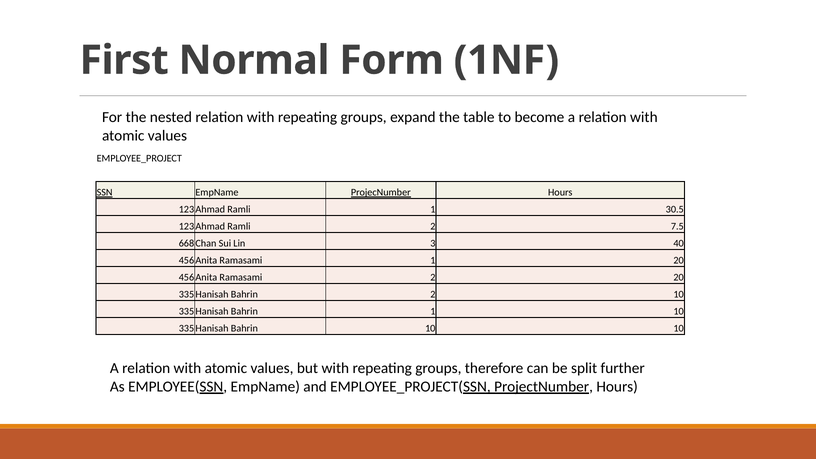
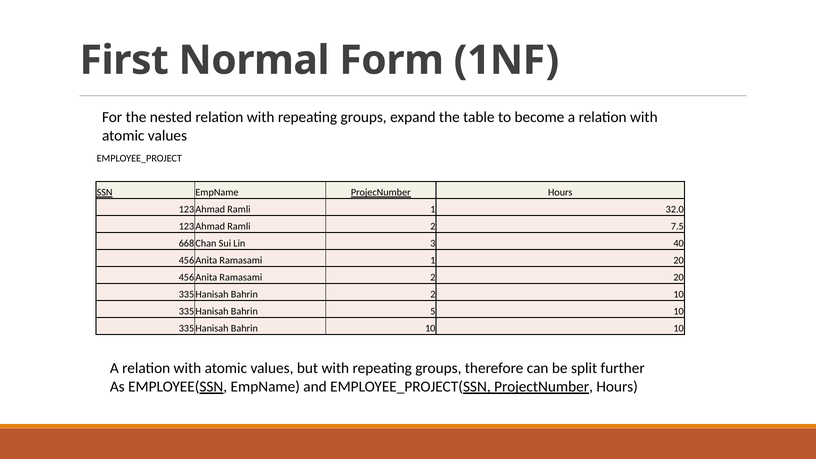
30.5: 30.5 -> 32.0 (675, 209)
Bahrin 1: 1 -> 5 (433, 311)
